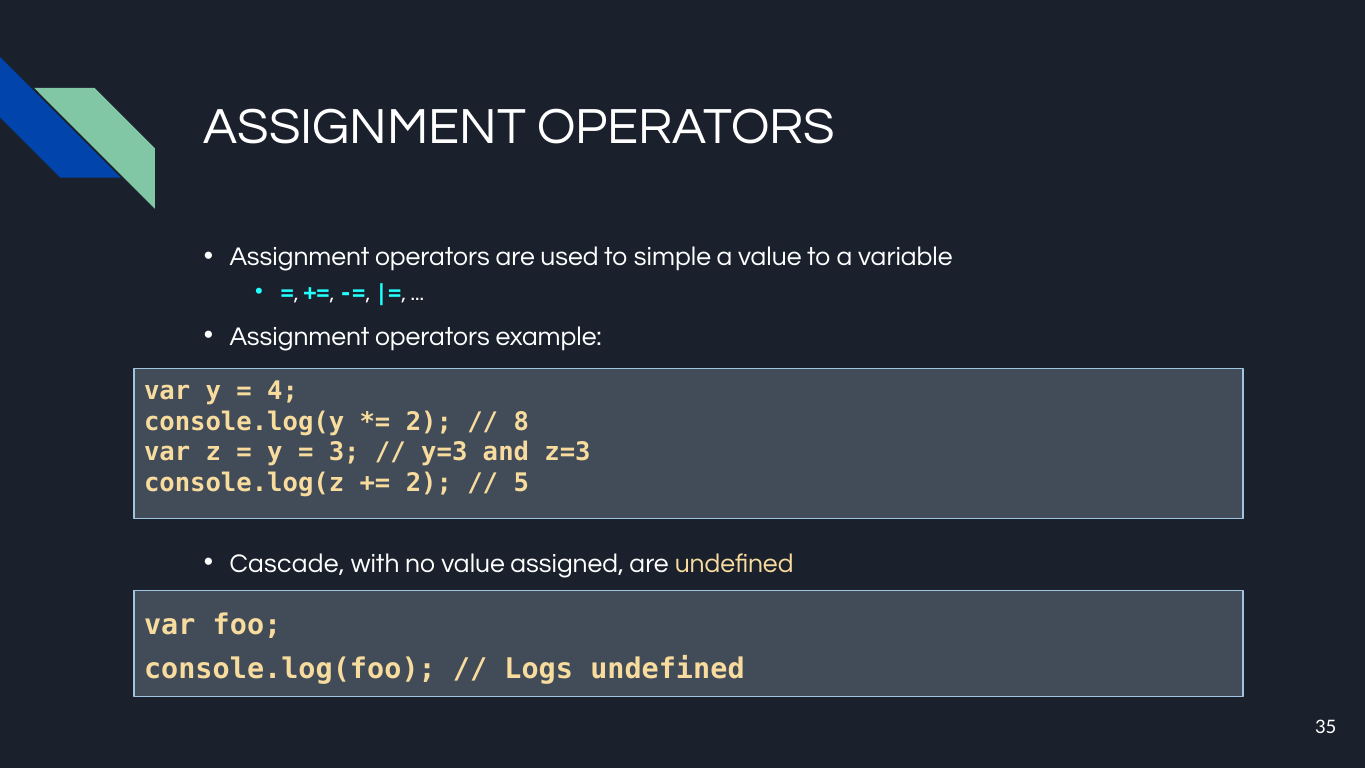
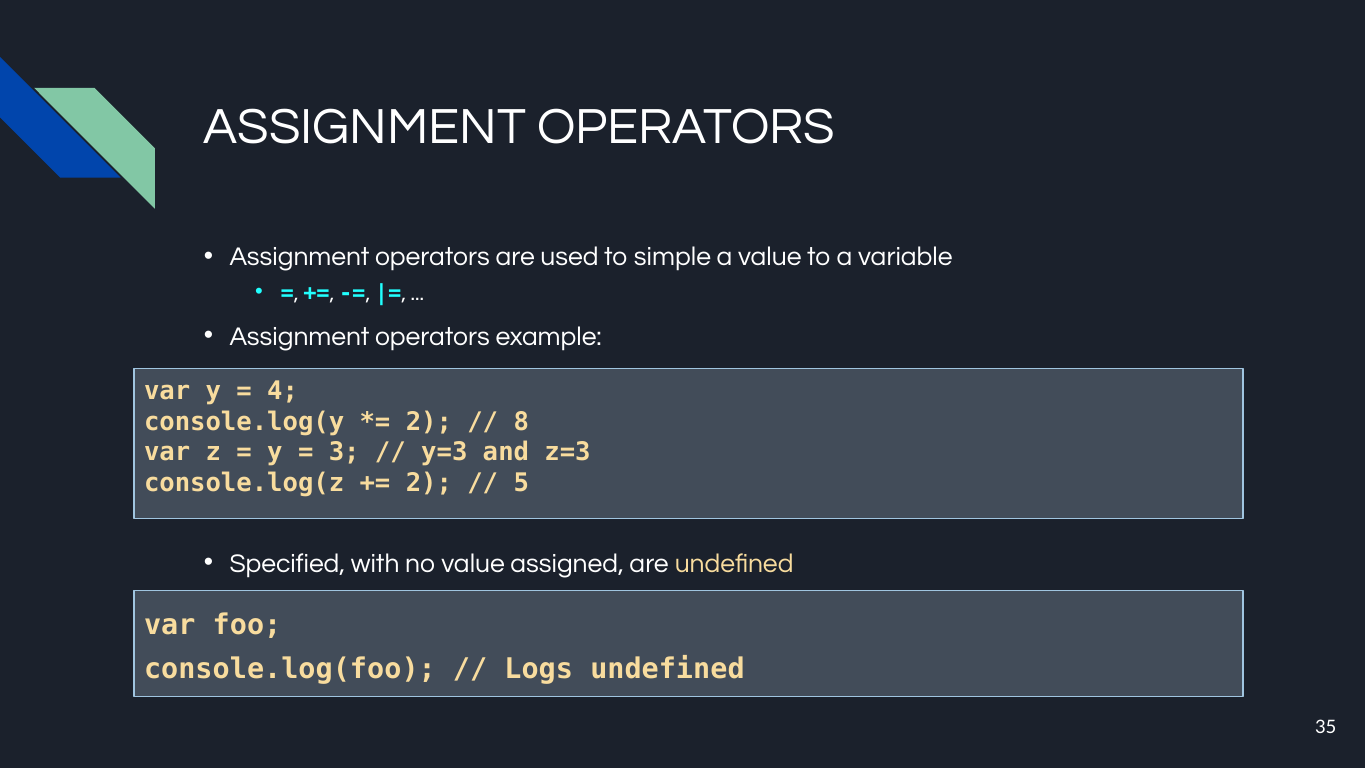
Cascade: Cascade -> Specified (287, 563)
